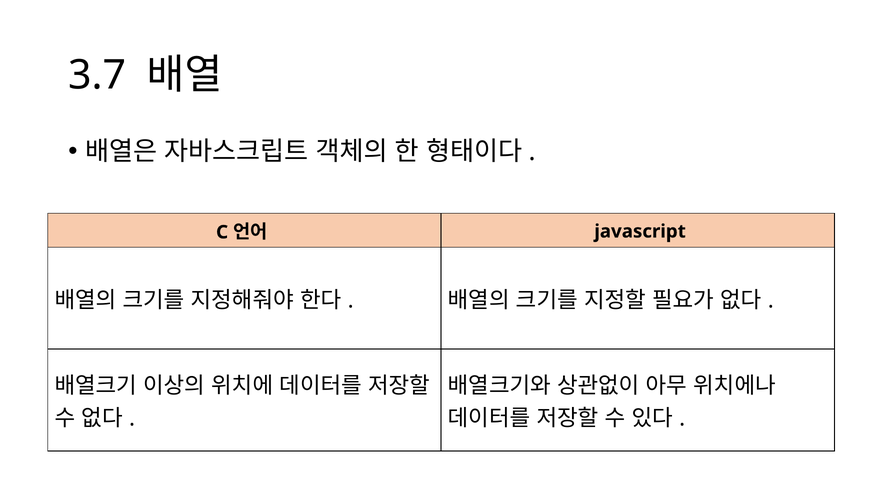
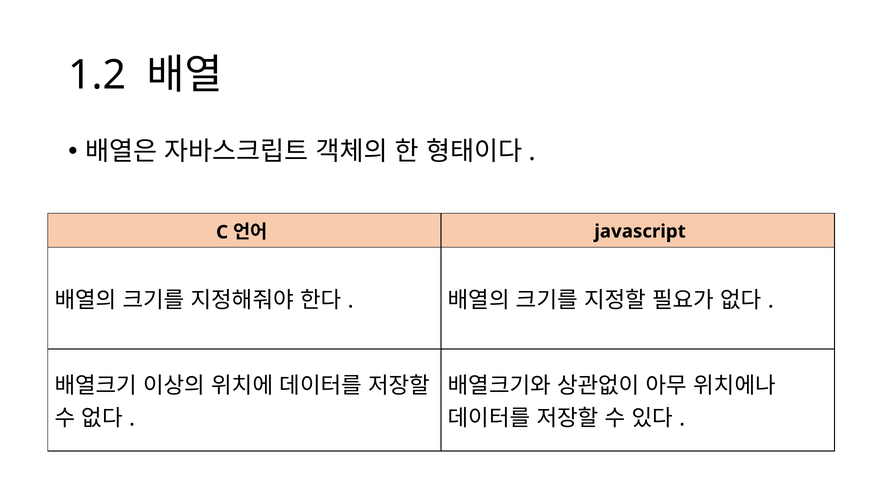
3.7: 3.7 -> 1.2 (97, 75)
